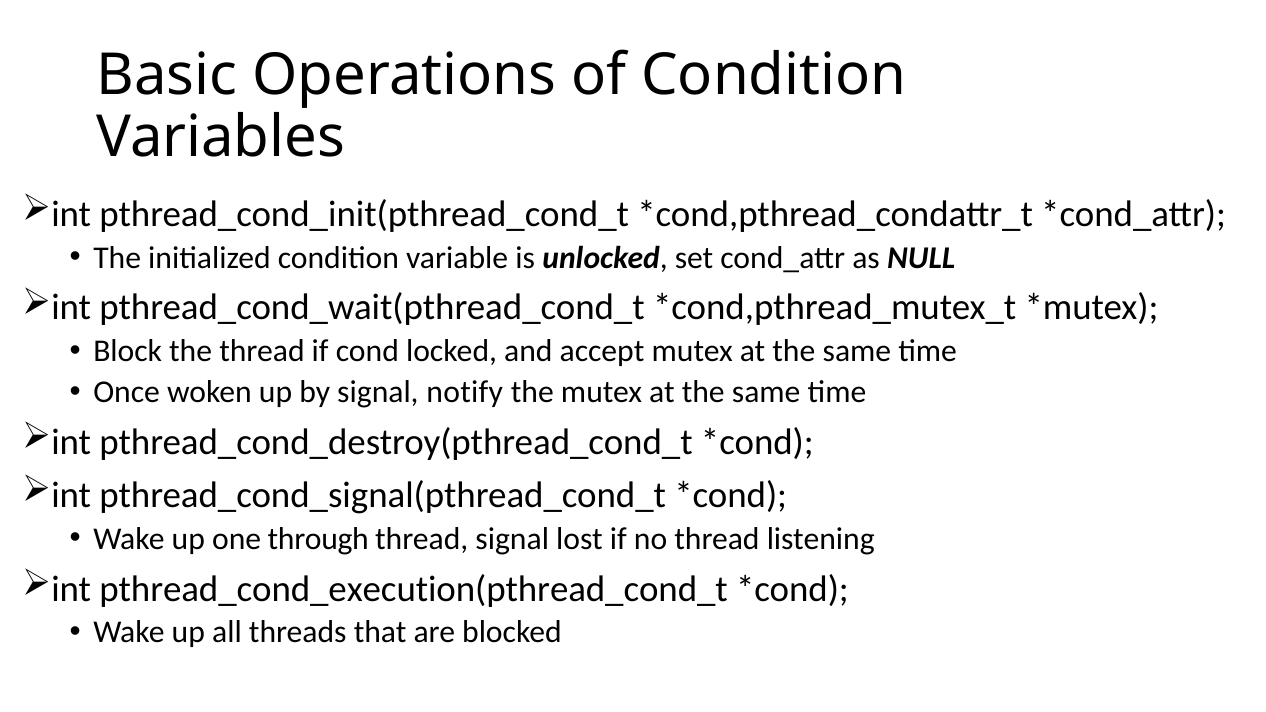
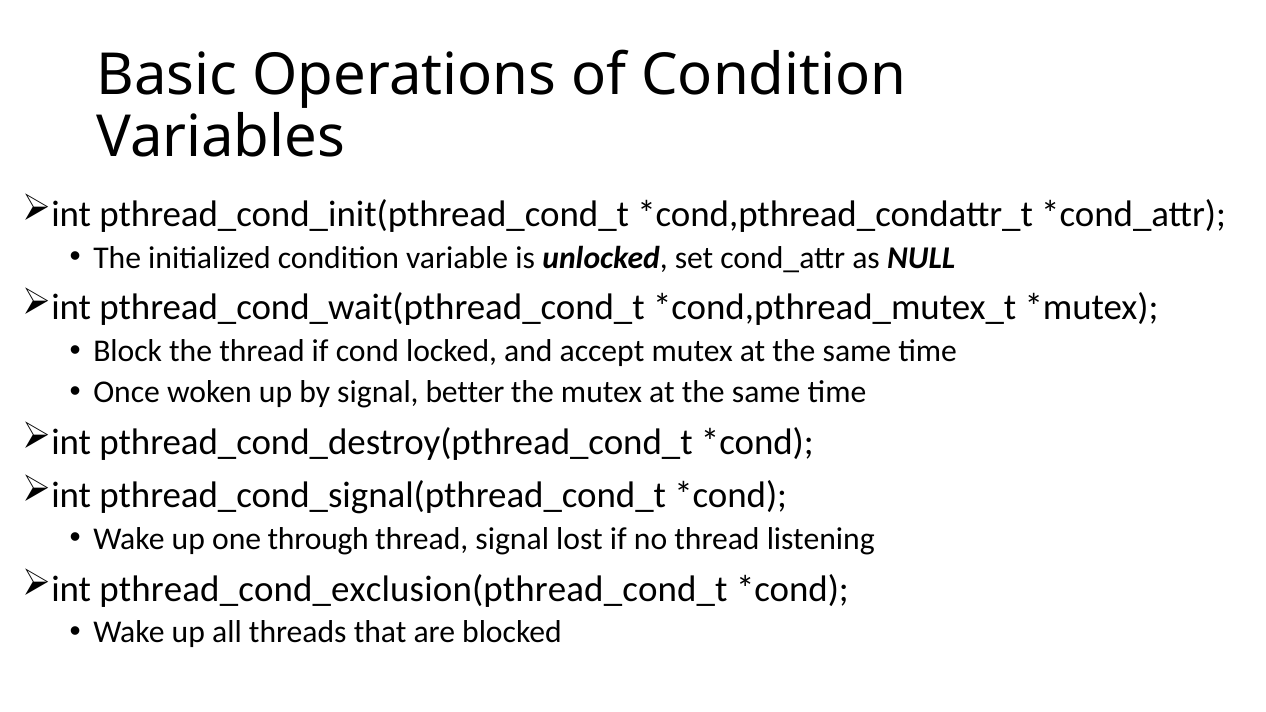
notify: notify -> better (465, 392)
pthread_cond_execution(pthread_cond_t: pthread_cond_execution(pthread_cond_t -> pthread_cond_exclusion(pthread_cond_t (413, 589)
